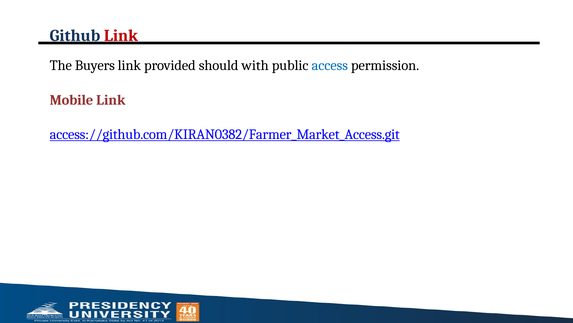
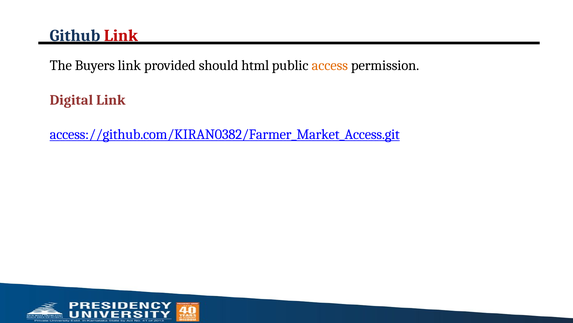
with: with -> html (255, 65)
access colour: blue -> orange (330, 65)
Mobile: Mobile -> Digital (71, 100)
